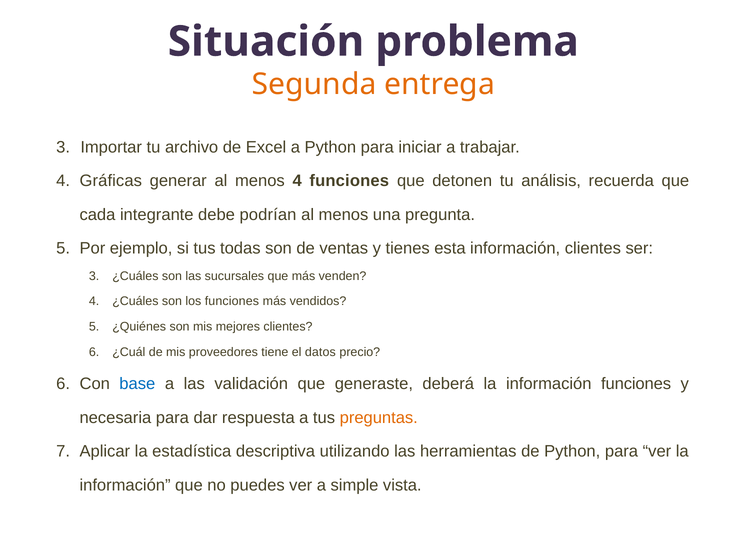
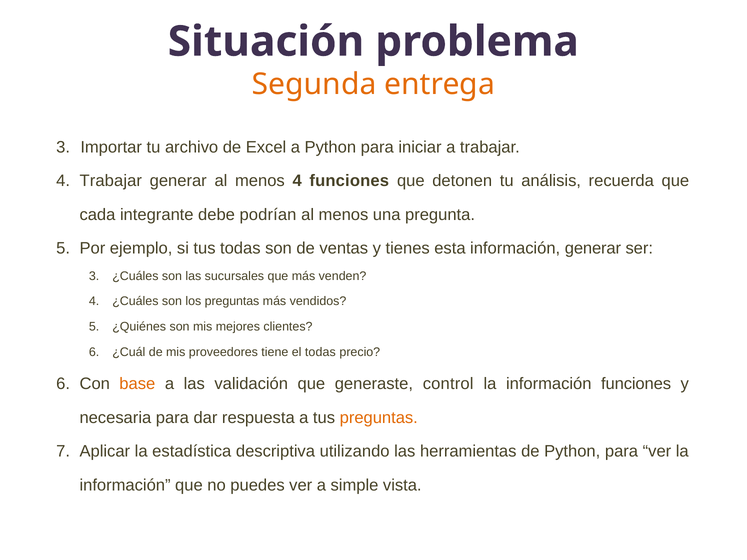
4 Gráficas: Gráficas -> Trabajar (111, 181)
información clientes: clientes -> generar (593, 249)
los funciones: funciones -> preguntas (232, 302)
el datos: datos -> todas (320, 352)
base colour: blue -> orange (137, 384)
deberá: deberá -> control (448, 384)
